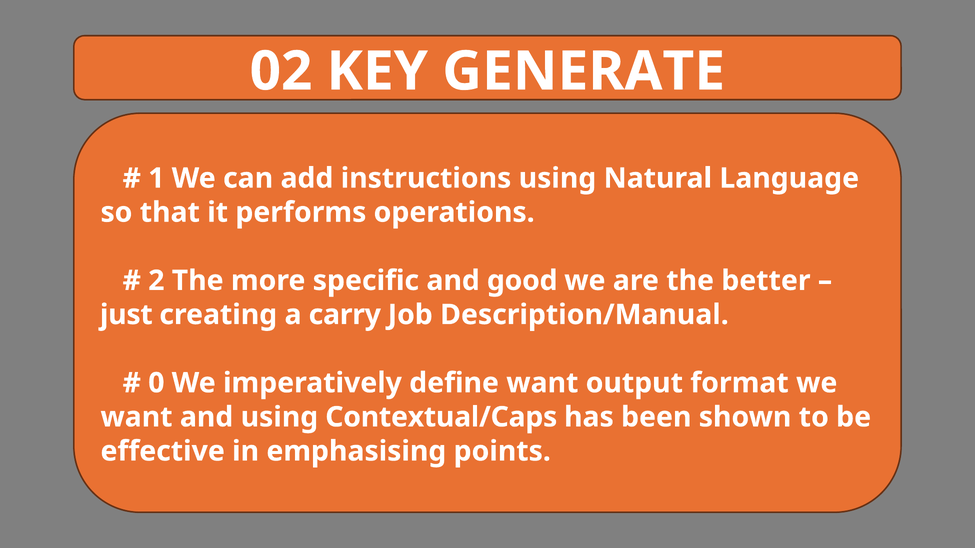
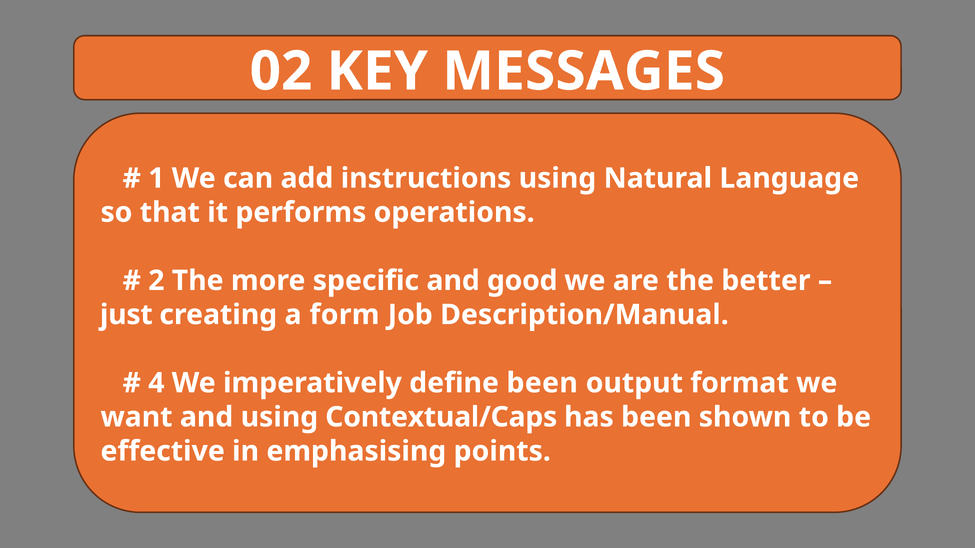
GENERATE: GENERATE -> MESSAGES (584, 71)
carry: carry -> form (344, 315)
0: 0 -> 4 (156, 383)
define want: want -> been (542, 383)
